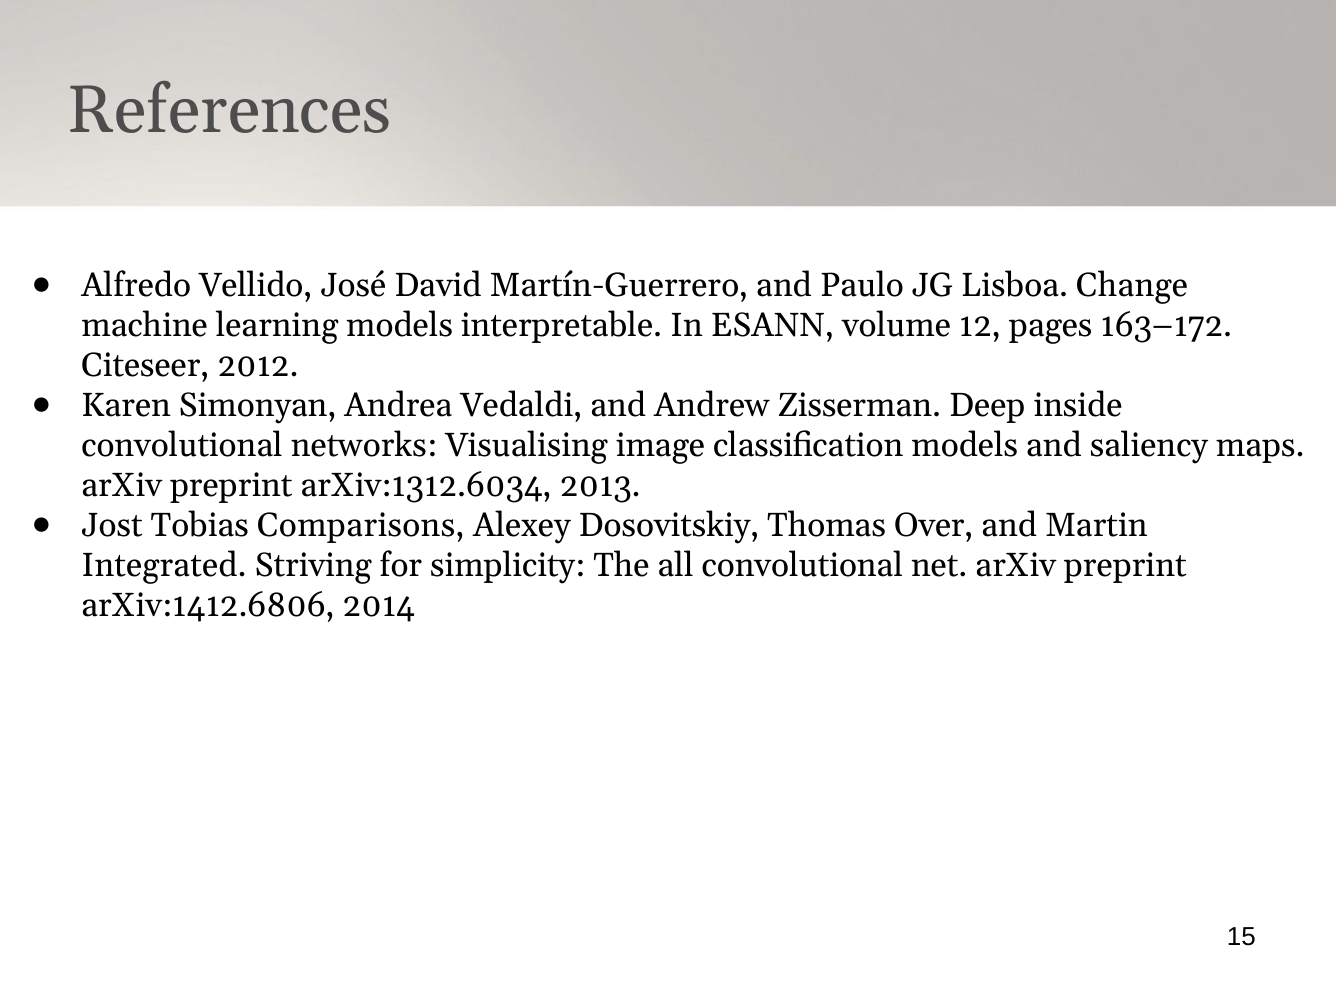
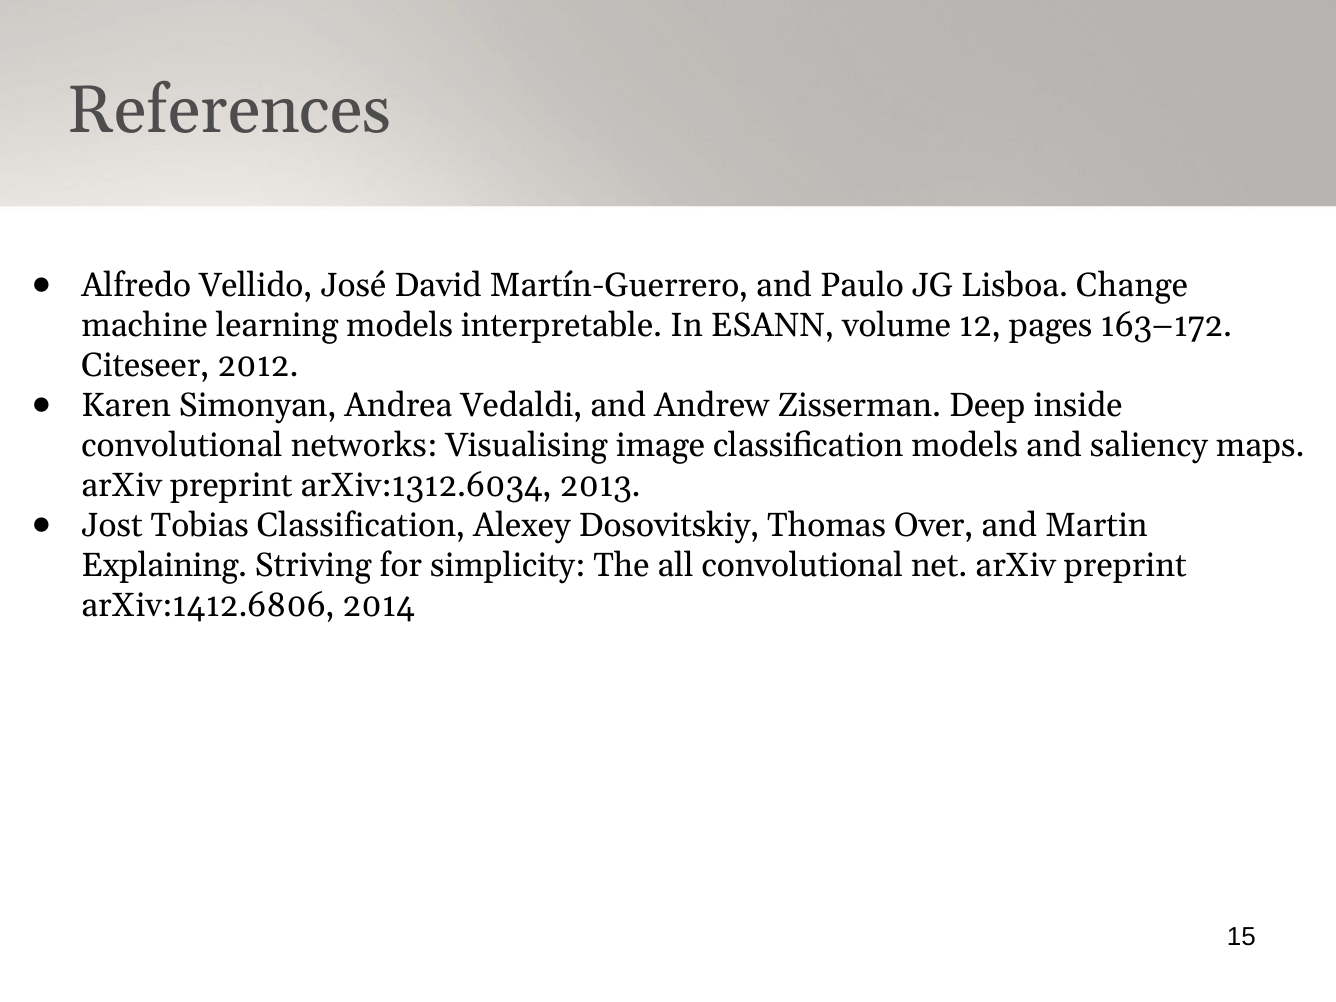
Tobias Comparisons: Comparisons -> Classification (361, 526)
Integrated: Integrated -> Explaining (164, 566)
